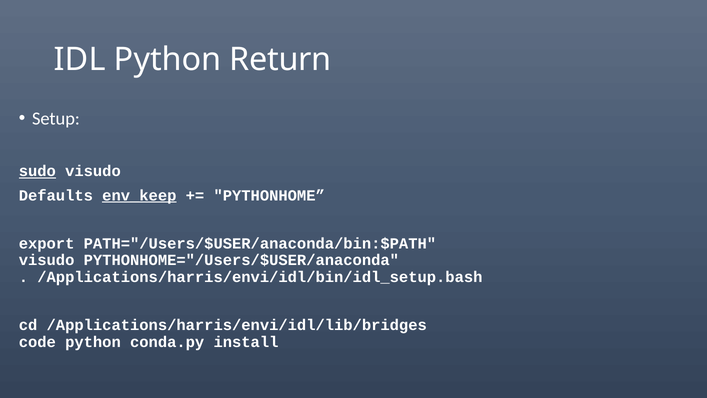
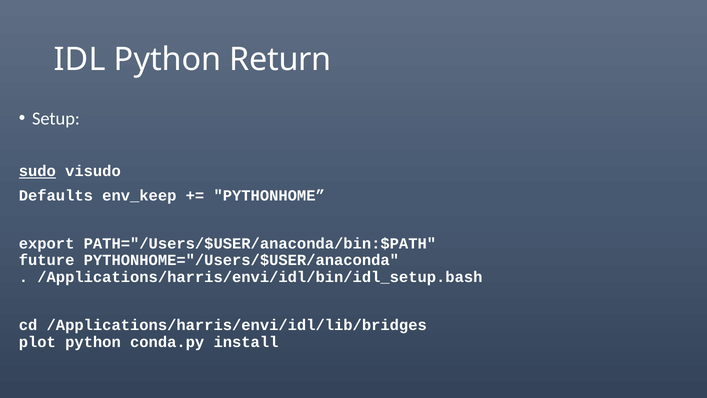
env_keep underline: present -> none (139, 195)
visudo: visudo -> future (47, 260)
code: code -> plot (37, 342)
